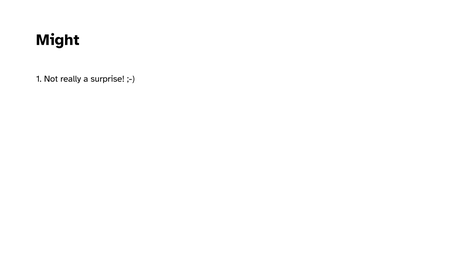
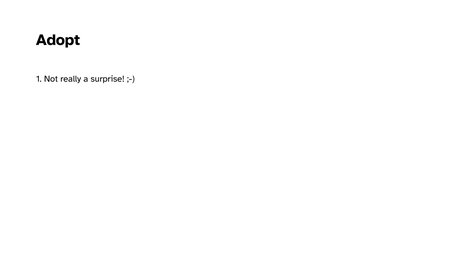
Might: Might -> Adopt (58, 40)
